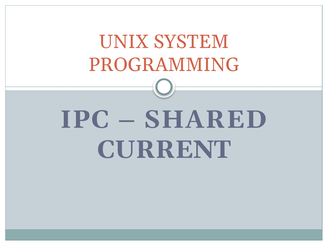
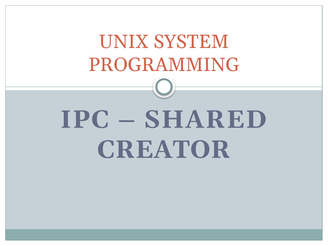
CURRENT: CURRENT -> CREATOR (164, 150)
